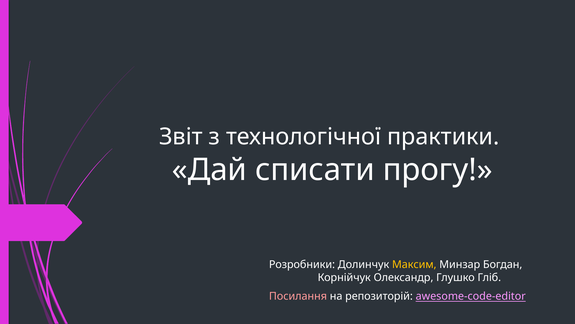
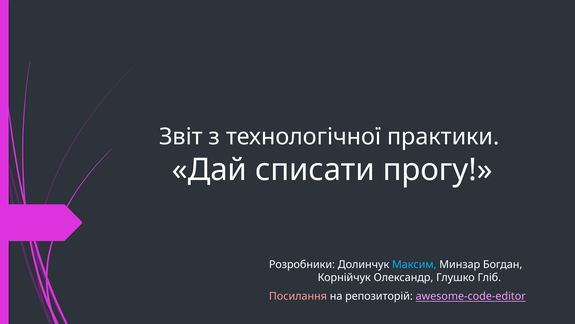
Максим colour: yellow -> light blue (414, 264)
